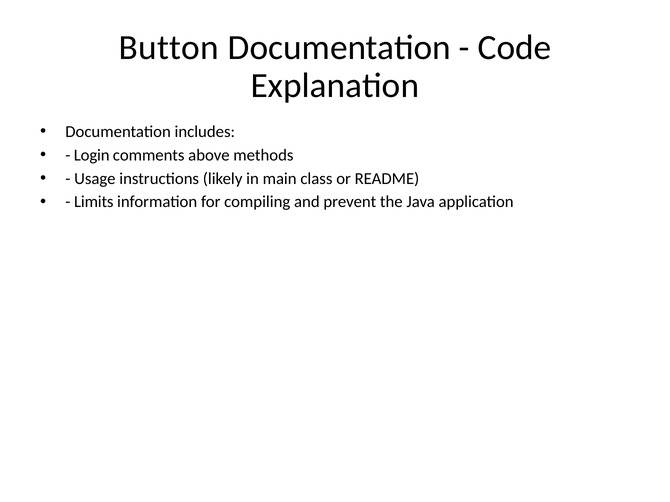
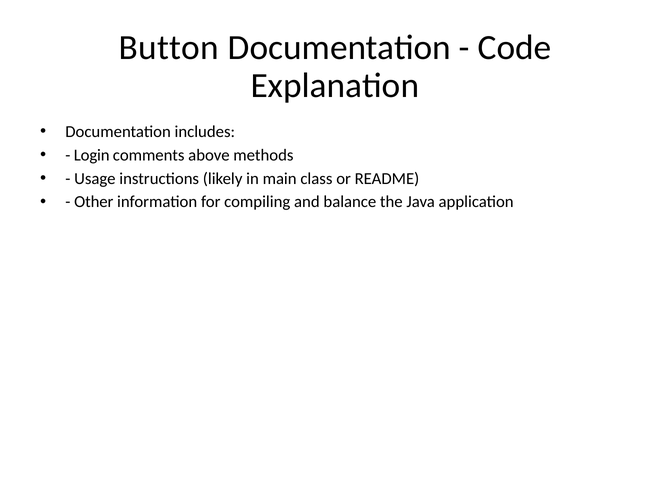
Limits: Limits -> Other (94, 202)
prevent: prevent -> balance (350, 202)
